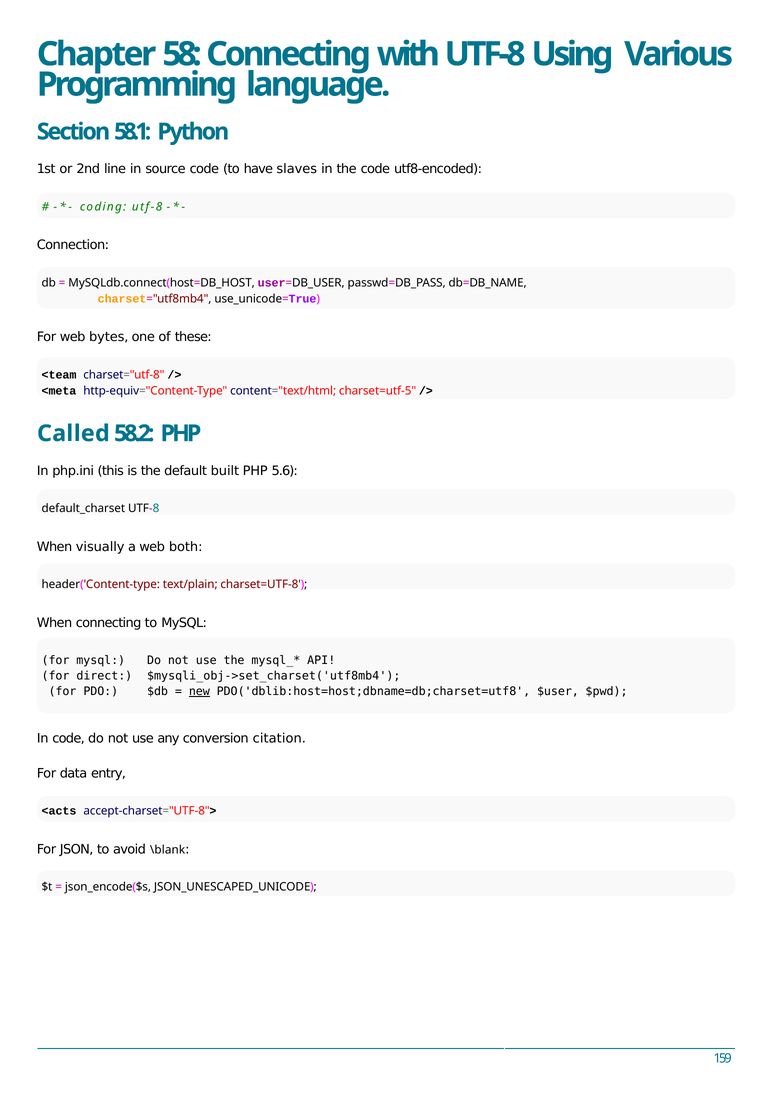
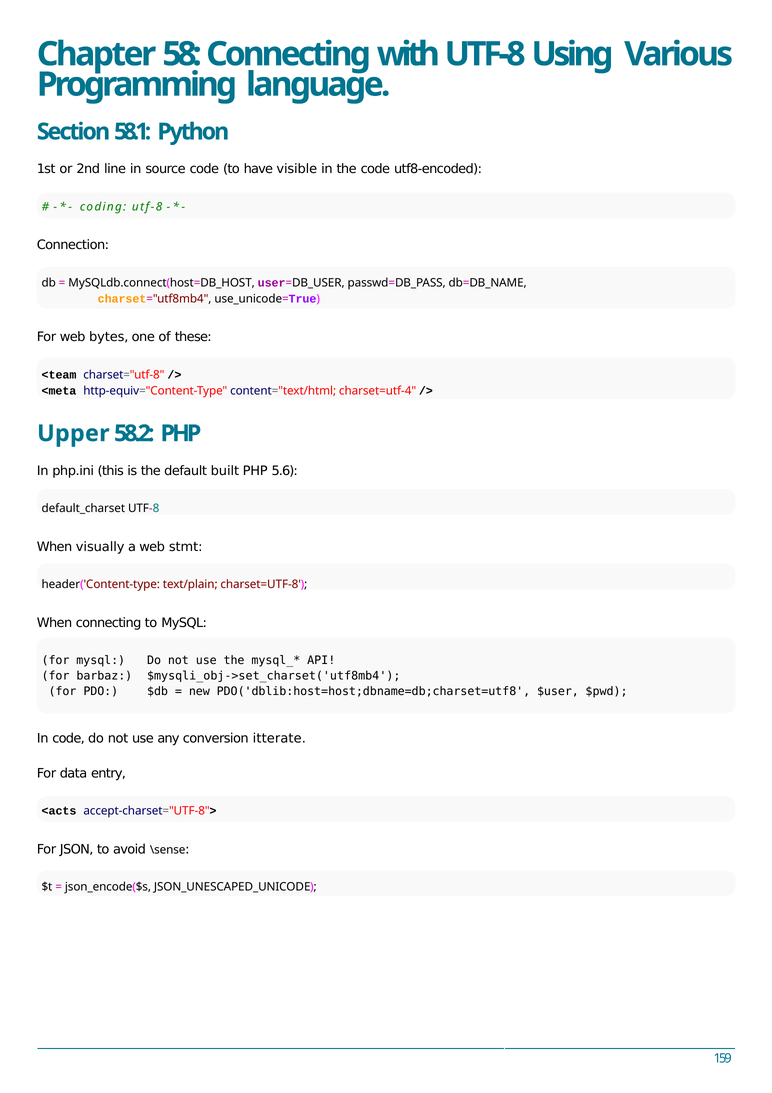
slaves: slaves -> visible (297, 169)
charset=utf-5: charset=utf-5 -> charset=utf-4 (378, 391)
Called: Called -> Upper (73, 433)
both: both -> stmt (186, 547)
direct: direct -> barbaz (104, 675)
new underline: present -> none (199, 691)
citation: citation -> itterate (279, 738)
\blank: \blank -> \sense (168, 849)
